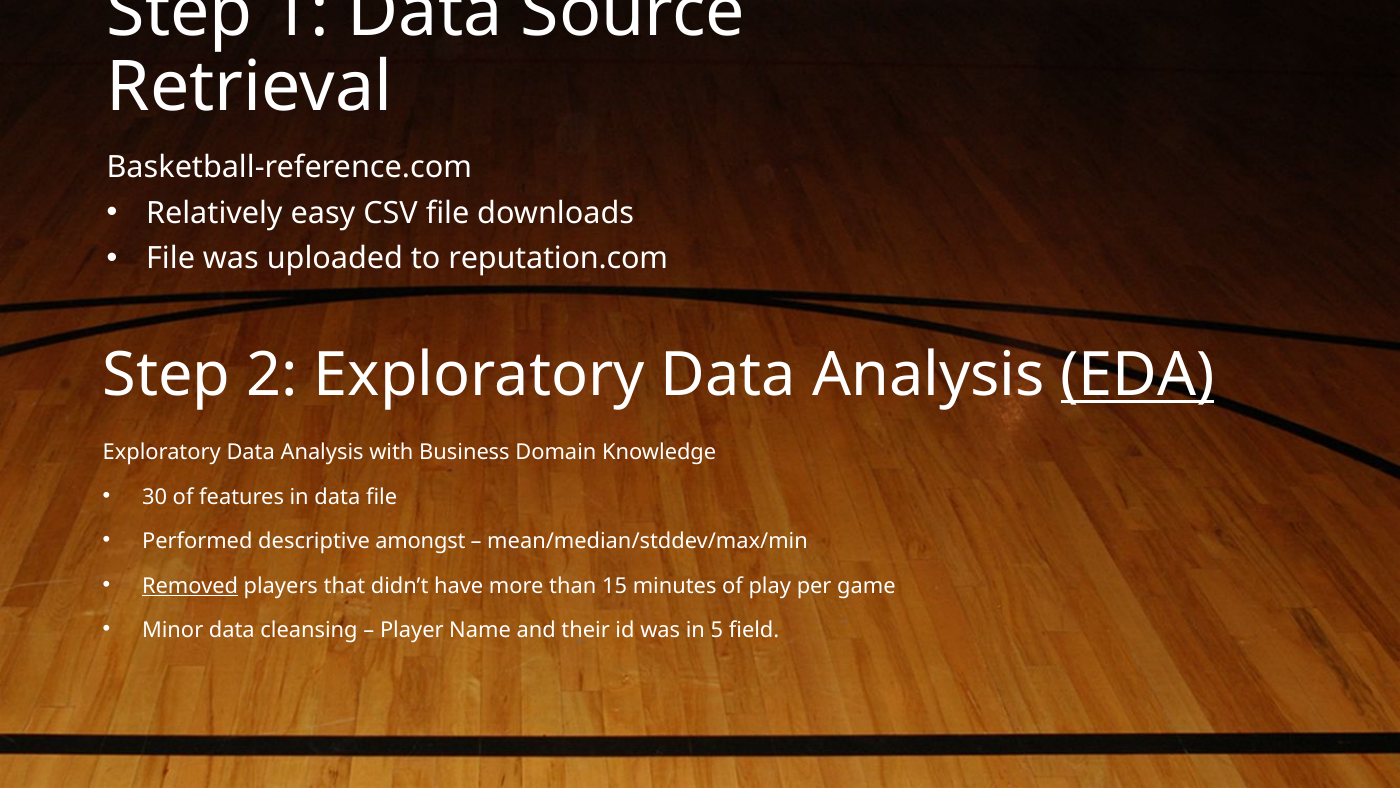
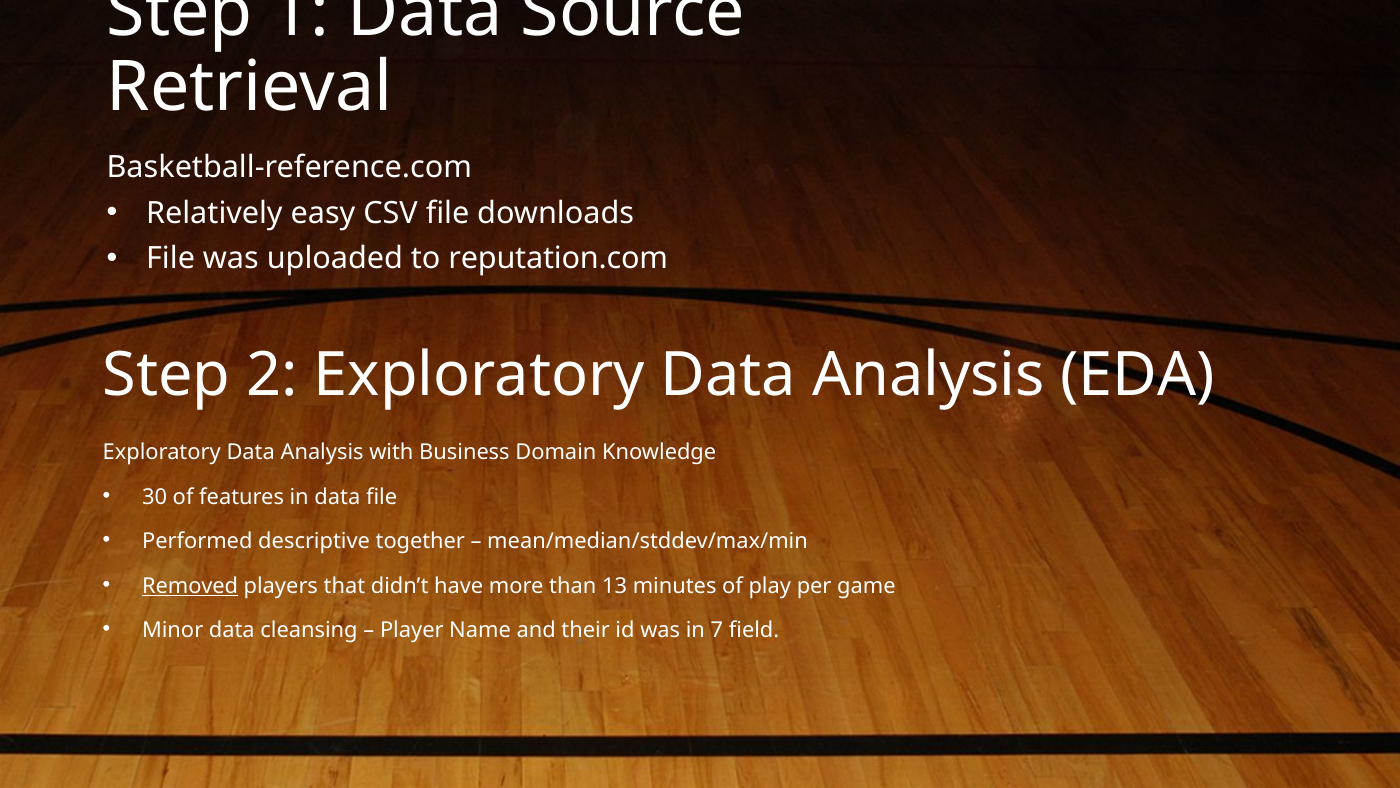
EDA underline: present -> none (1138, 375)
amongst: amongst -> together (420, 541)
15: 15 -> 13 (615, 586)
5: 5 -> 7 (717, 630)
